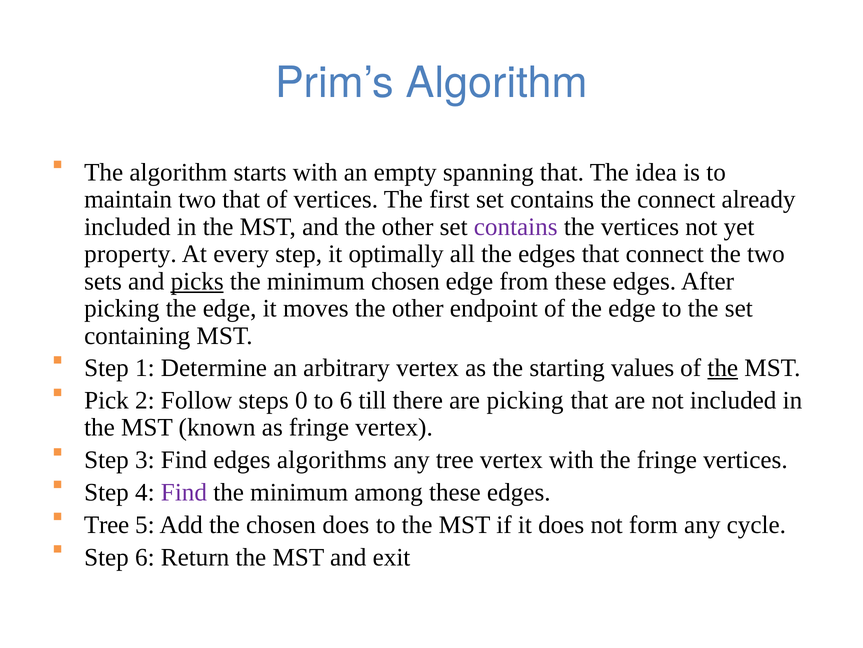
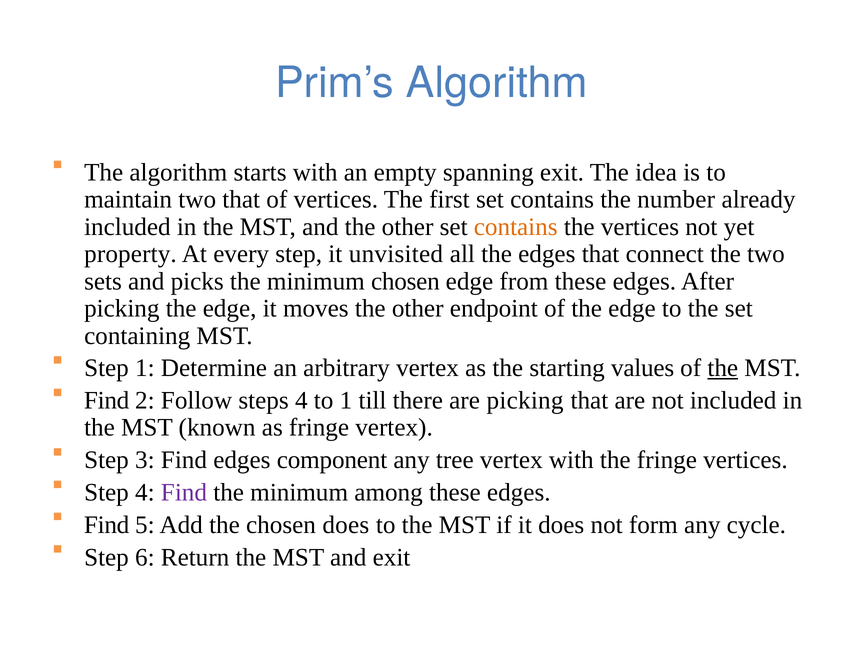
spanning that: that -> exit (562, 172)
the connect: connect -> number (676, 199)
contains colour: purple -> orange (516, 227)
optimally: optimally -> unvisited (396, 254)
picks underline: present -> none (197, 281)
Pick: Pick -> Find (107, 400)
steps 0: 0 -> 4 (301, 400)
to 6: 6 -> 1 (346, 400)
algorithms: algorithms -> component (332, 460)
Tree: Tree -> Find (107, 524)
